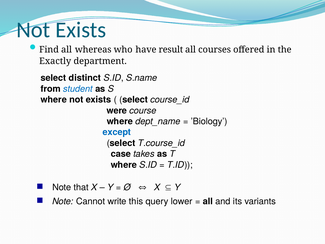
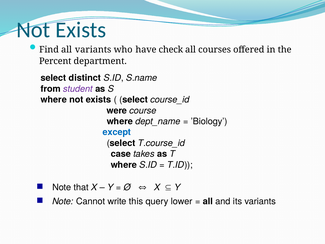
all whereas: whereas -> variants (93, 50)
result: result -> check (171, 50)
Exactly: Exactly -> Percent (55, 61)
student colour: blue -> purple (78, 89)
